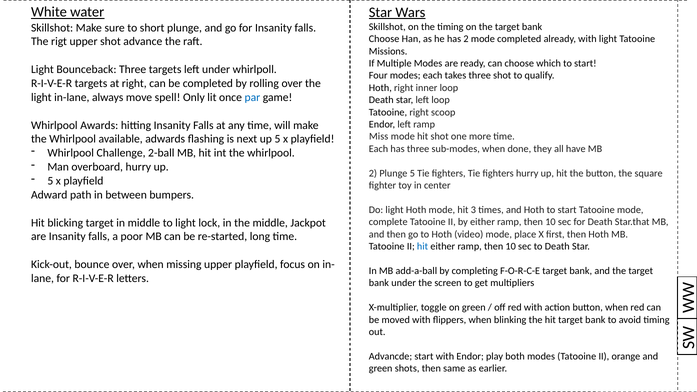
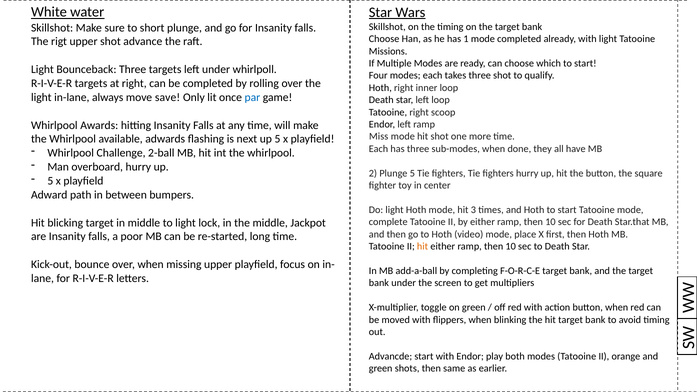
has 2: 2 -> 1 (466, 39)
spell: spell -> save (168, 97)
hit colour: blue -> orange (423, 246)
